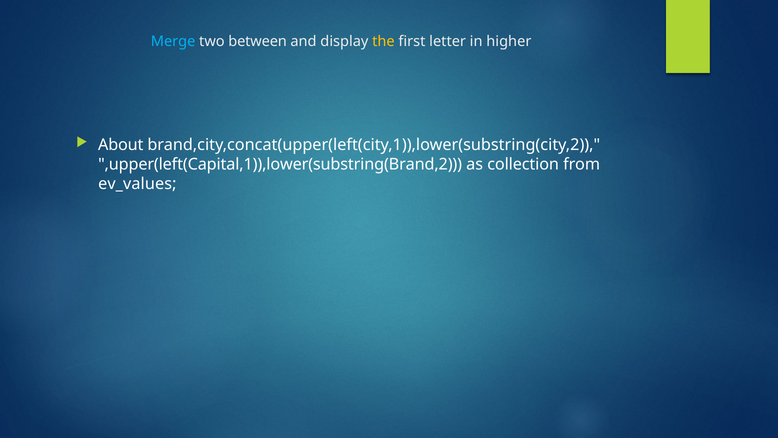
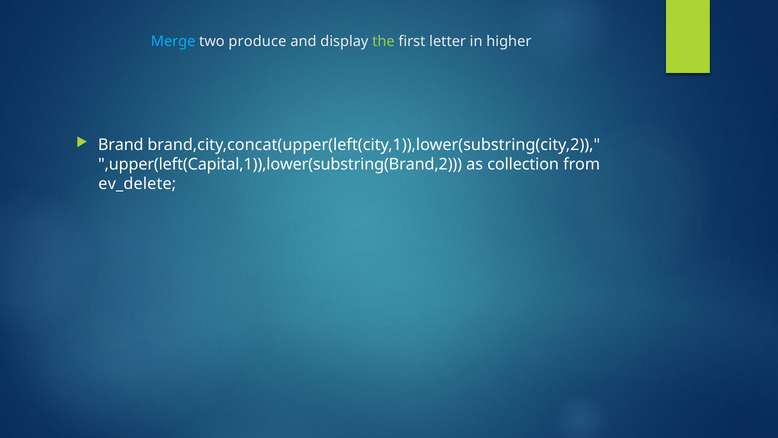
between: between -> produce (257, 42)
the colour: yellow -> light green (383, 42)
About: About -> Brand (121, 145)
ev_values: ev_values -> ev_delete (137, 184)
